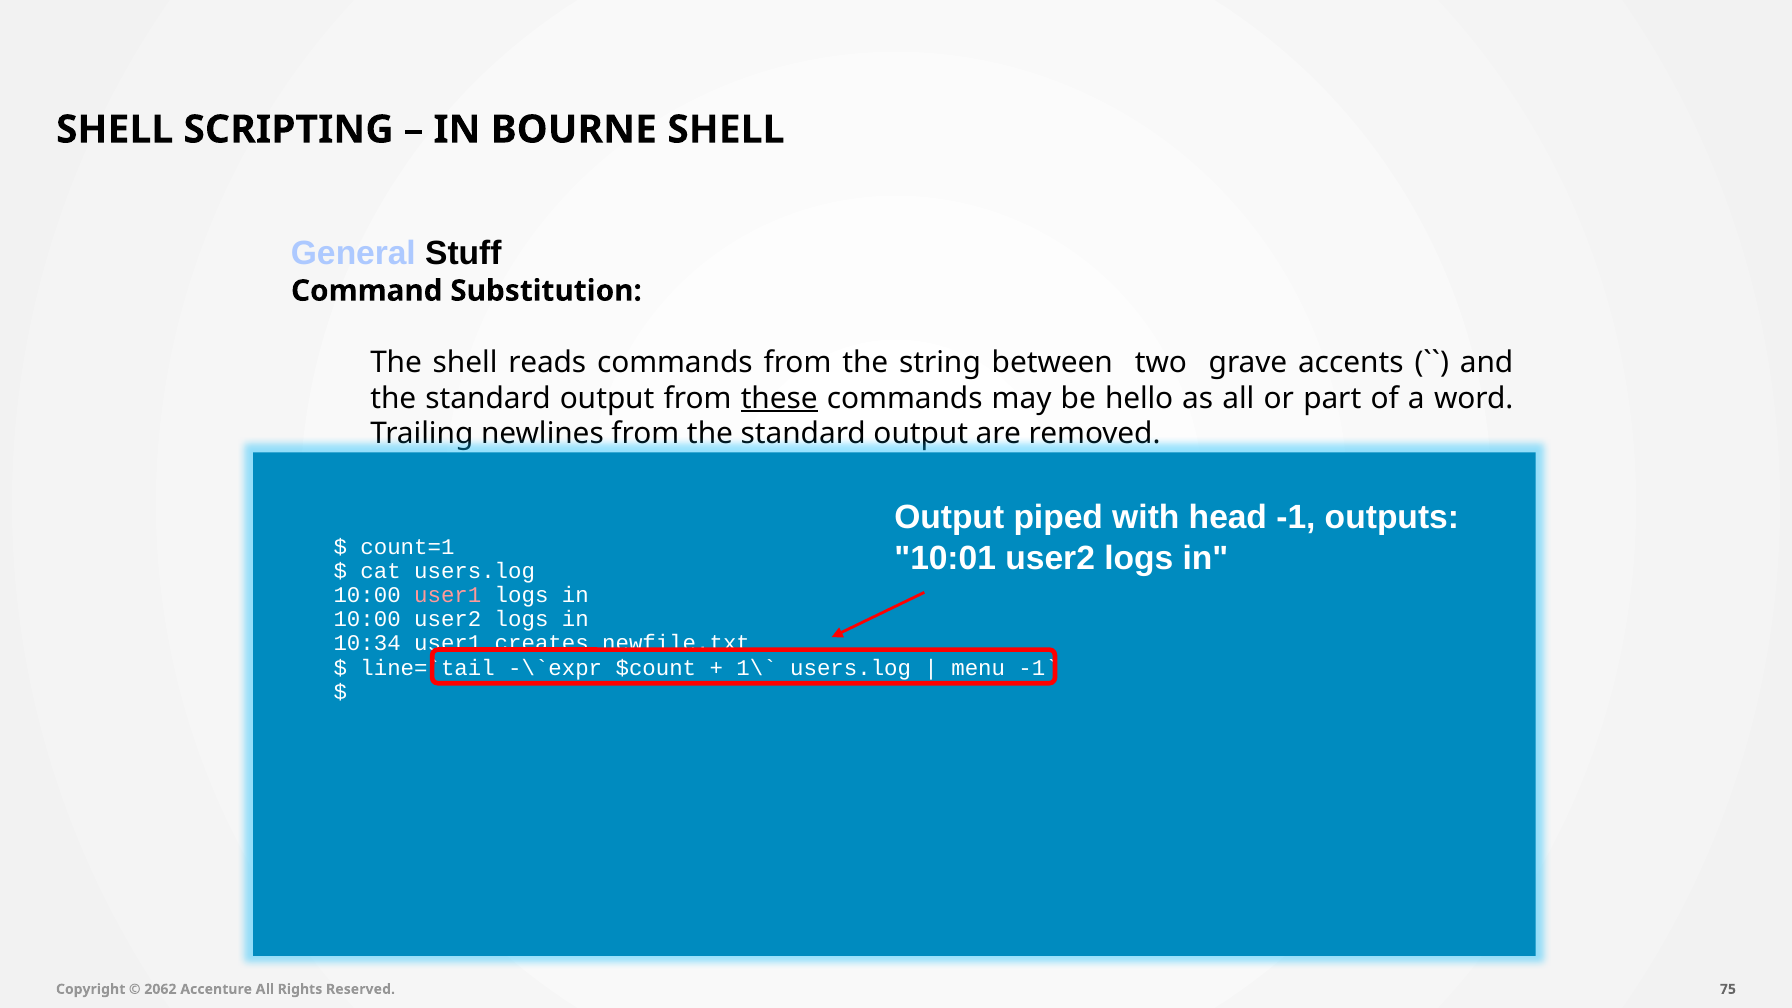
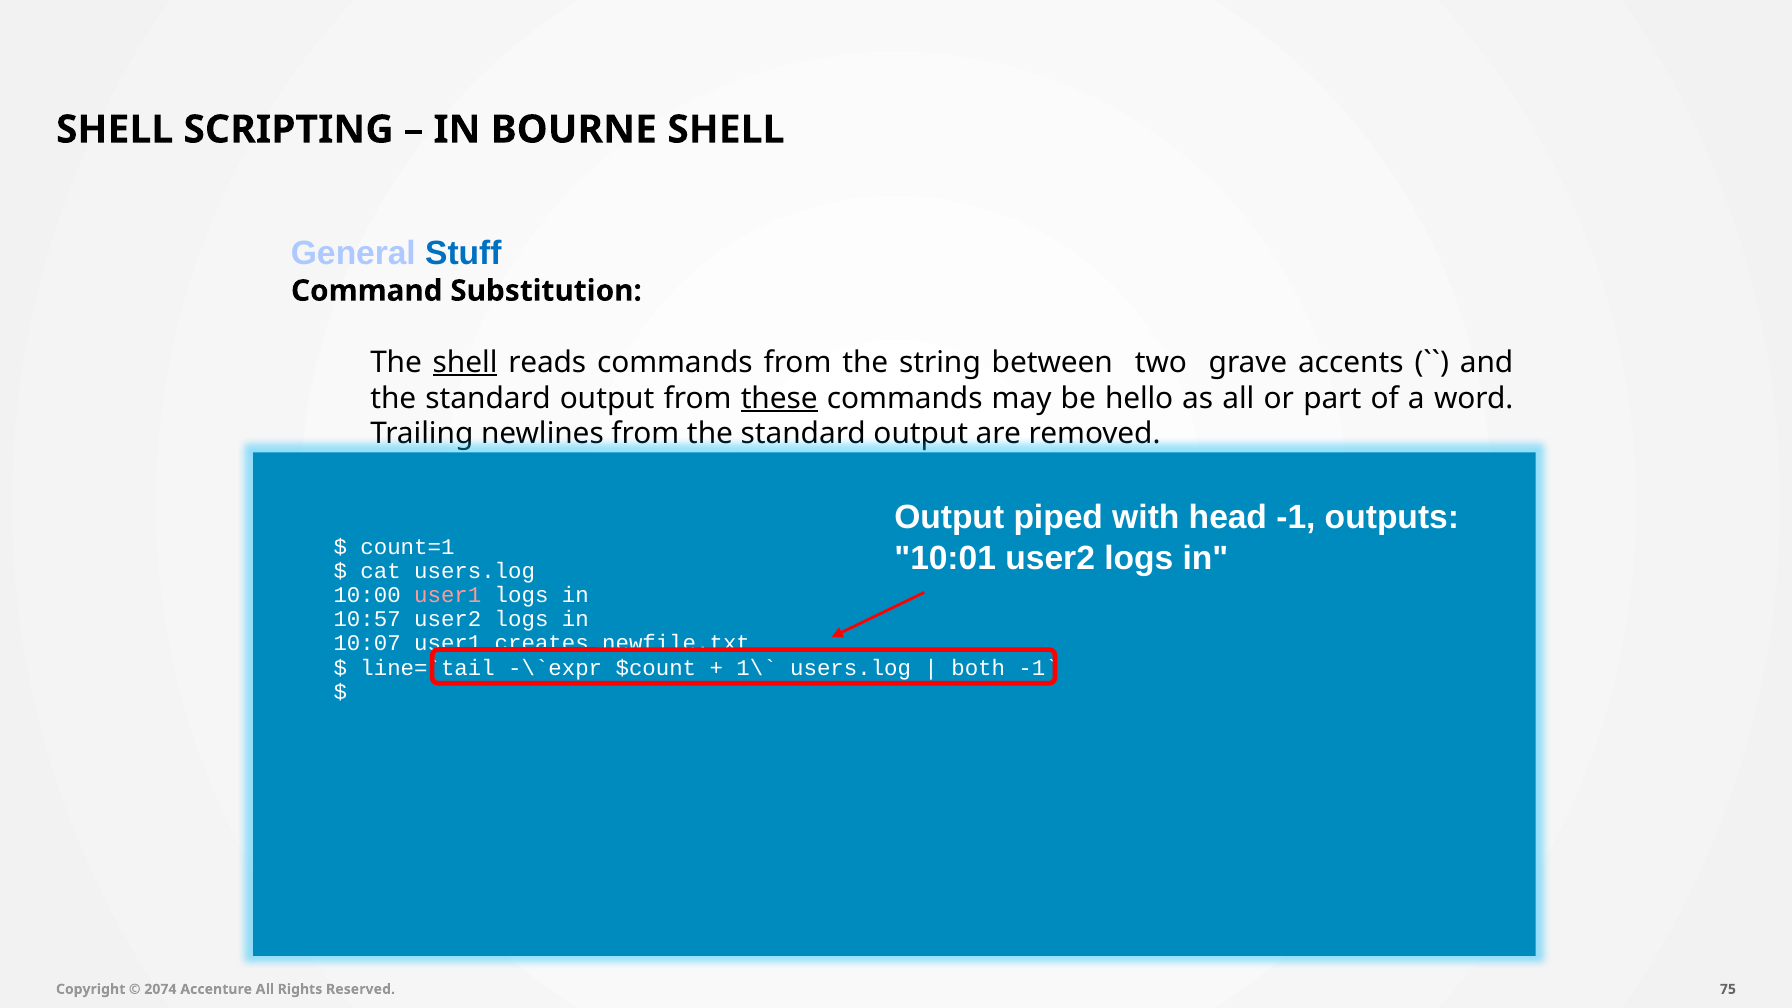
Stuff colour: black -> blue (463, 253)
shell underline: none -> present (465, 362)
10:00: 10:00 -> 10:57 (367, 619)
10:34: 10:34 -> 10:07 (367, 644)
menu: menu -> both (978, 668)
2062: 2062 -> 2074 (160, 989)
